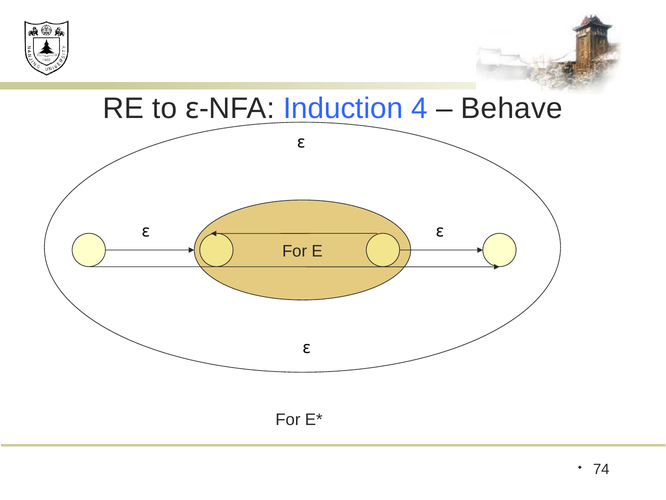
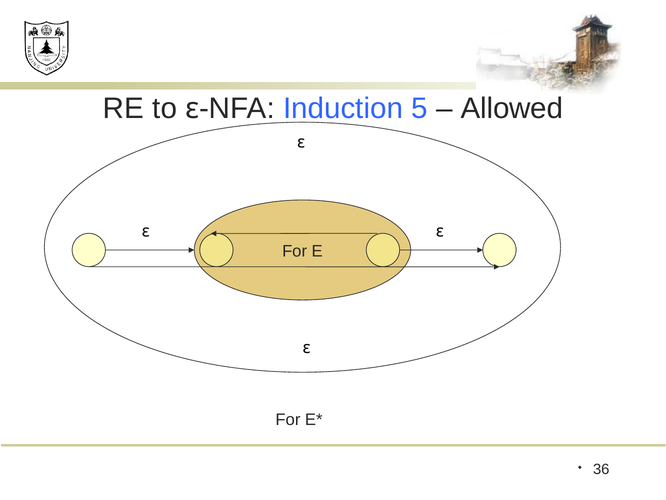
4: 4 -> 5 (420, 109)
Behave: Behave -> Allowed (512, 109)
74: 74 -> 36 (601, 469)
